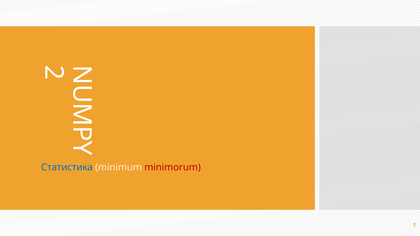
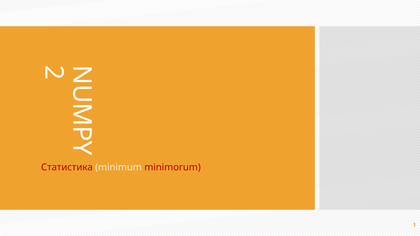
Статистика colour: blue -> red (67, 168)
